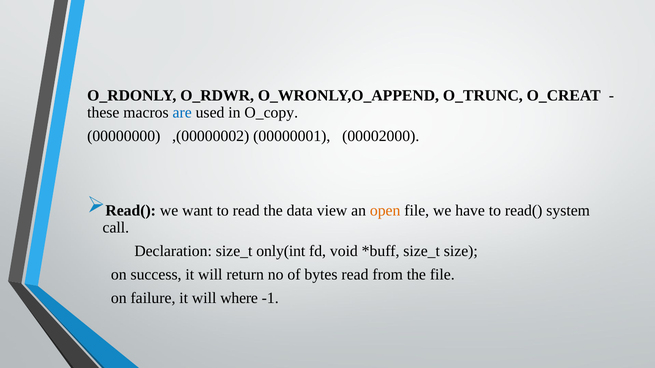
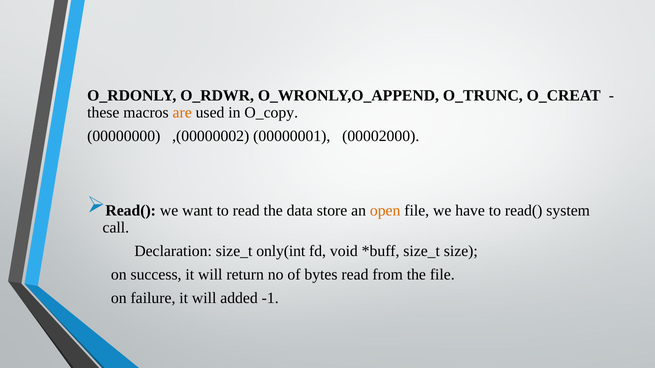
are colour: blue -> orange (182, 113)
view: view -> store (332, 211)
where: where -> added (239, 298)
